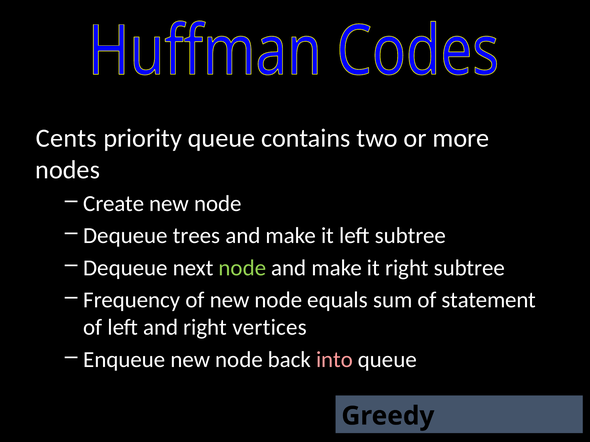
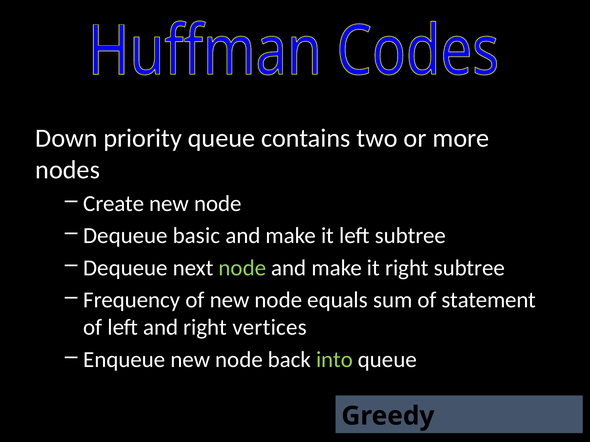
Cents: Cents -> Down (66, 138)
trees: trees -> basic (196, 236)
into colour: pink -> light green (335, 360)
